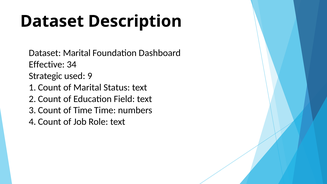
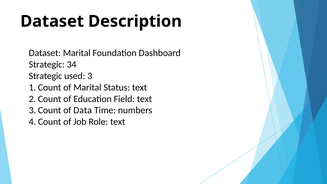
Effective: Effective -> Strategic (47, 64)
9: 9 -> 3 (90, 76)
of Time: Time -> Data (83, 110)
